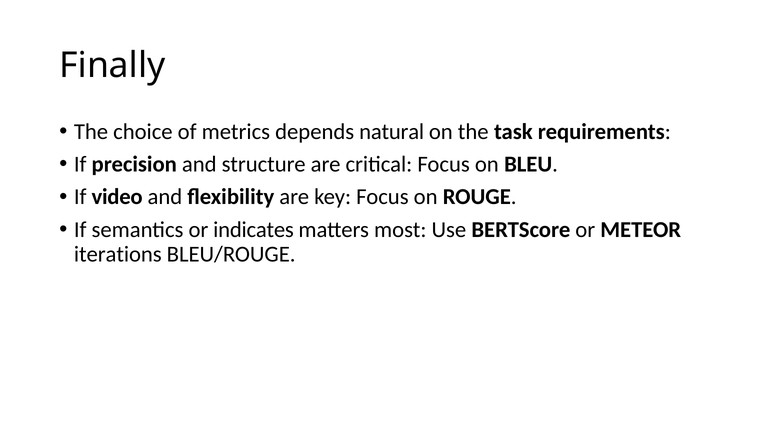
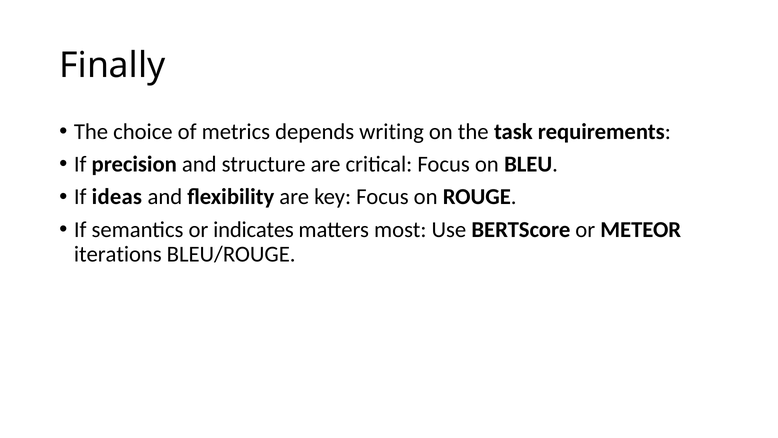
natural: natural -> writing (392, 132)
video: video -> ideas (117, 197)
